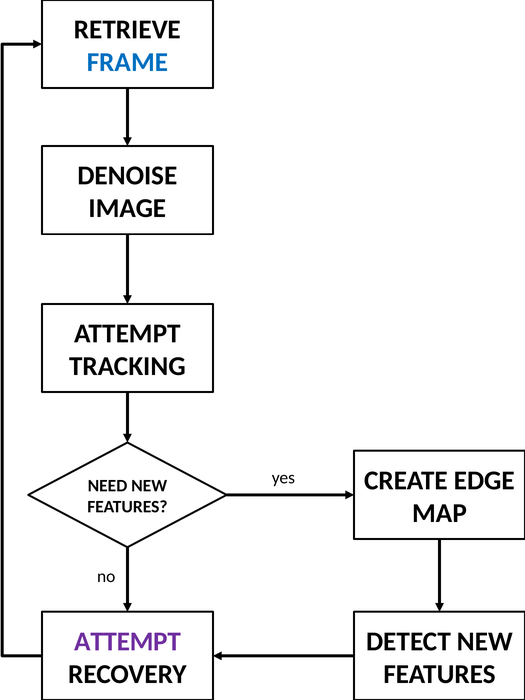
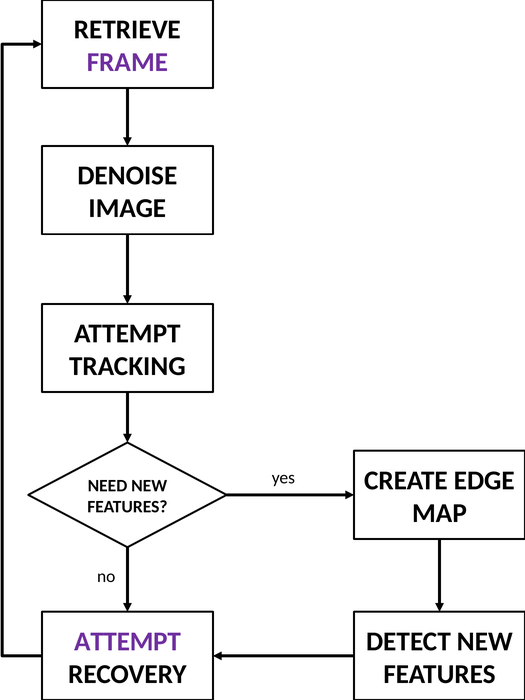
FRAME colour: blue -> purple (127, 62)
